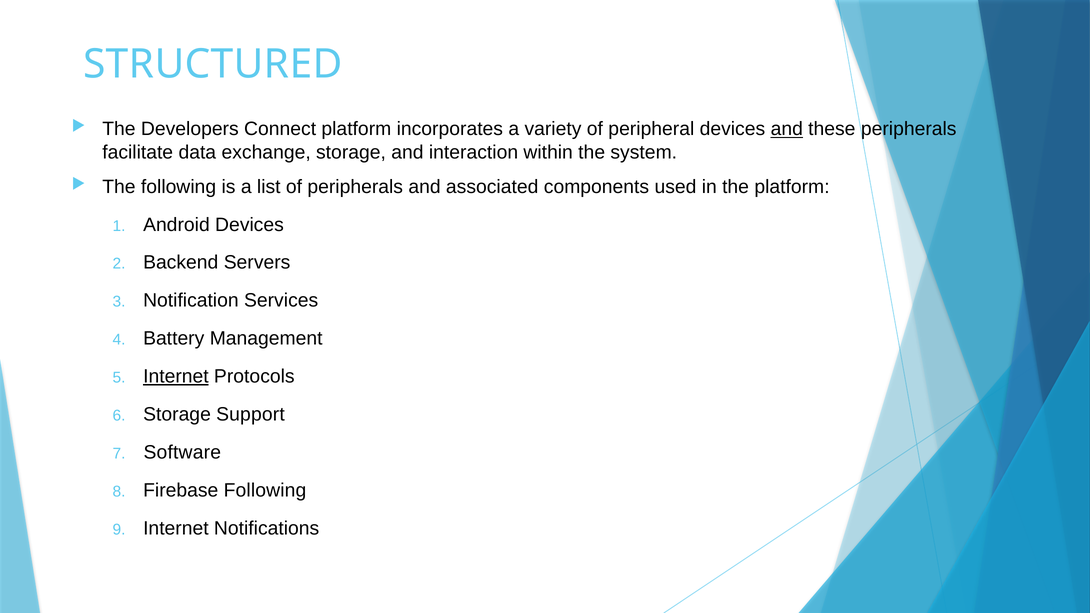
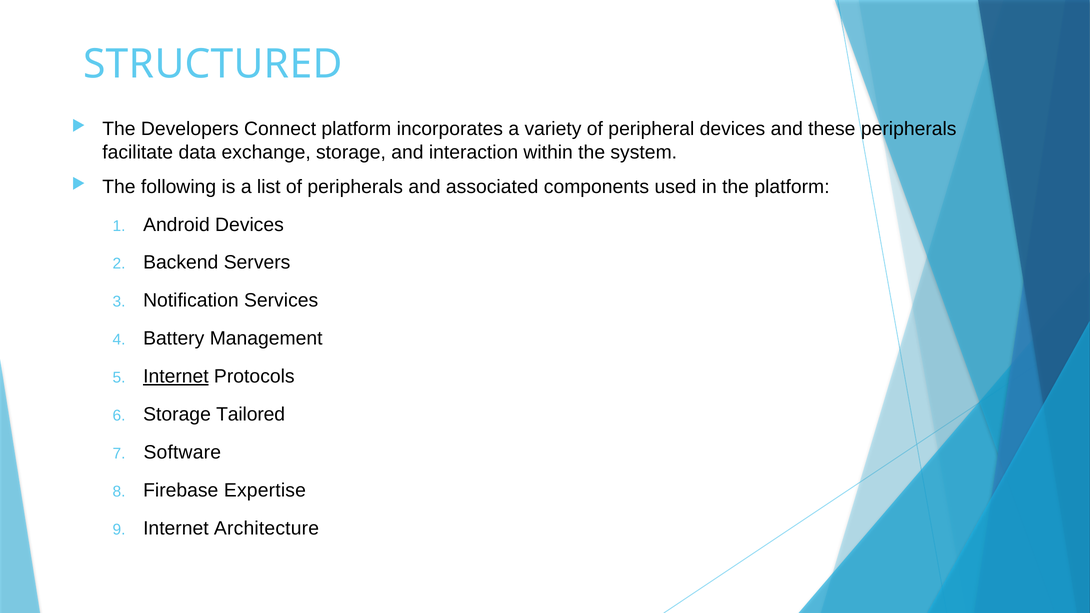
and underline: present -> none (787, 129)
Support: Support -> Tailored (251, 414)
Firebase Following: Following -> Expertise (265, 490)
Notifications: Notifications -> Architecture (267, 528)
